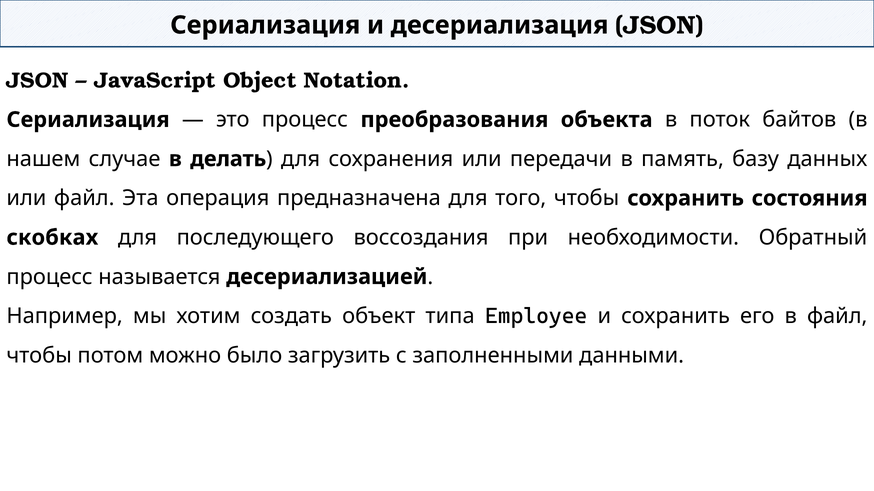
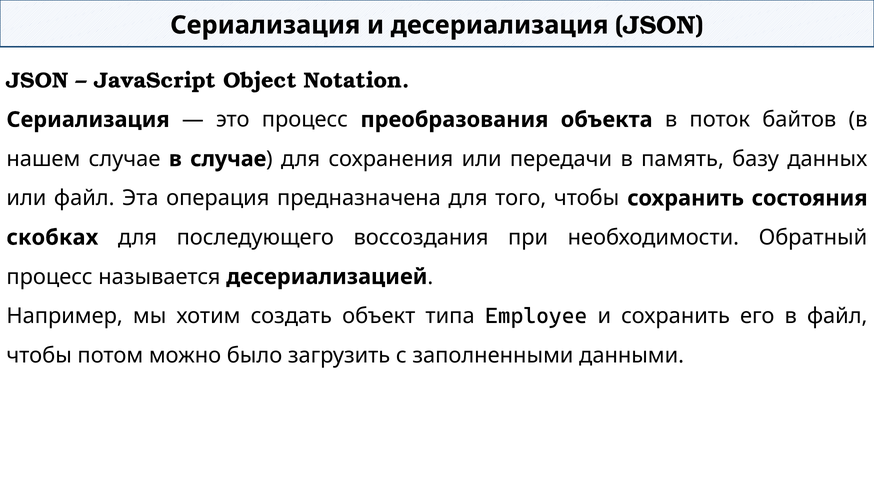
в делать: делать -> случае (228, 159)
